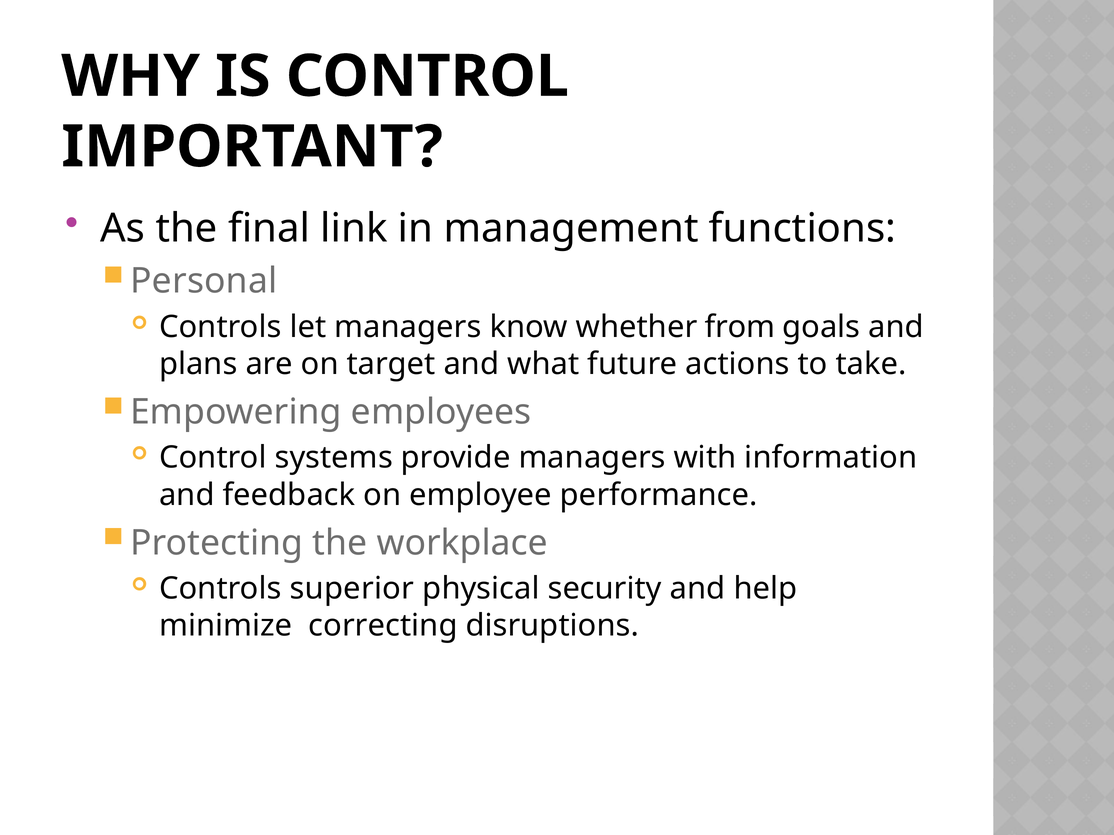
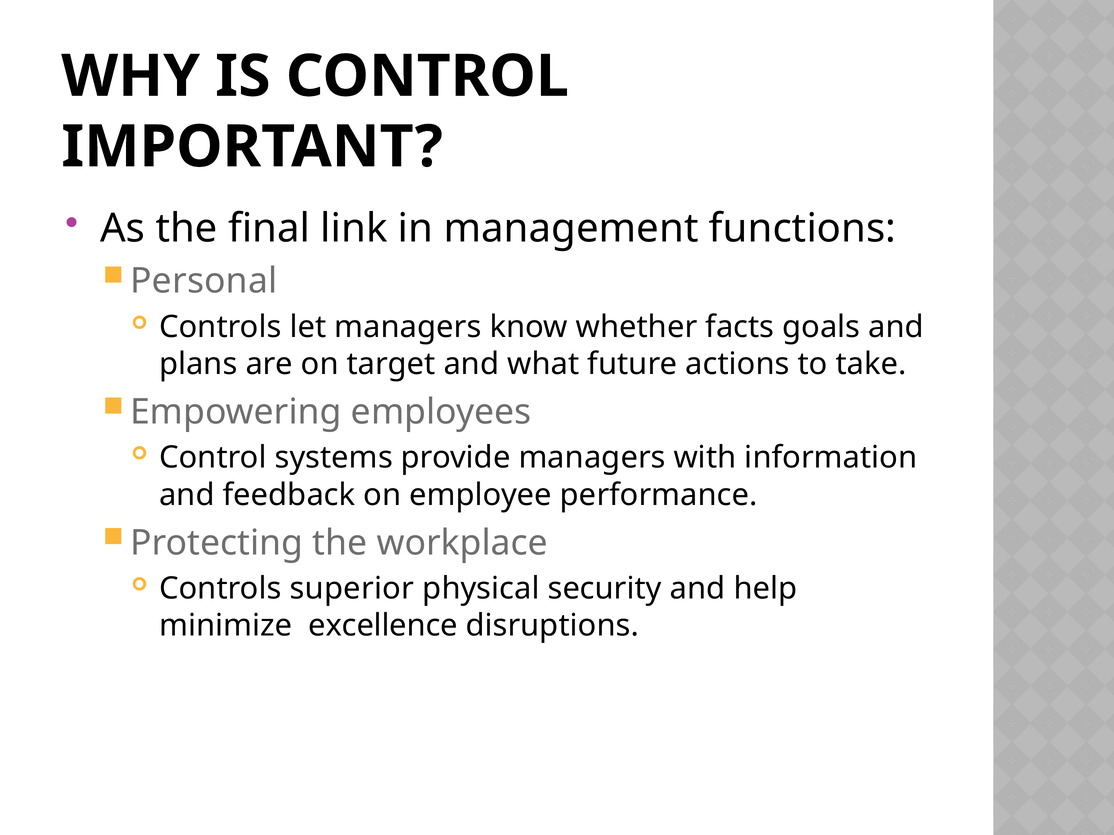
from: from -> facts (740, 327)
correcting: correcting -> excellence (383, 626)
